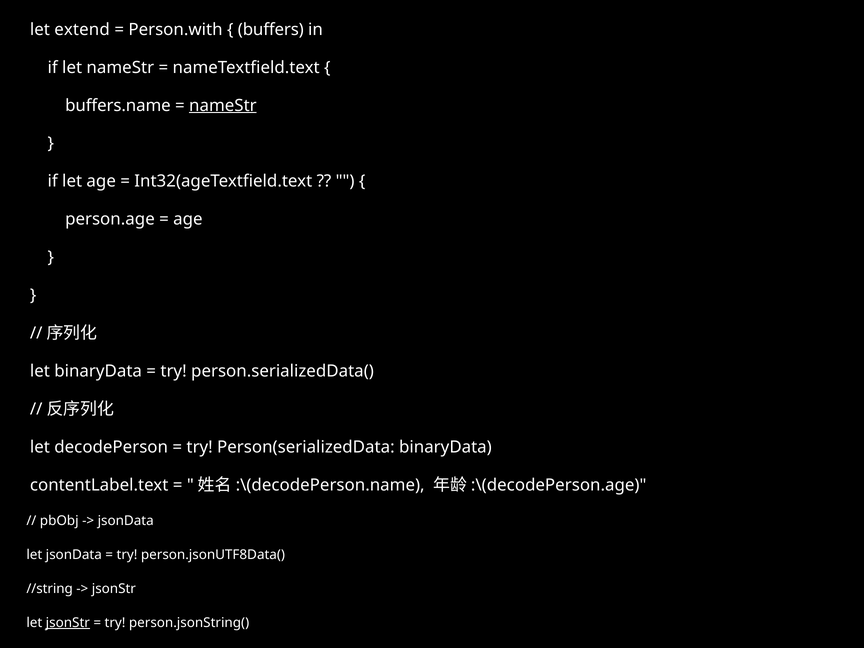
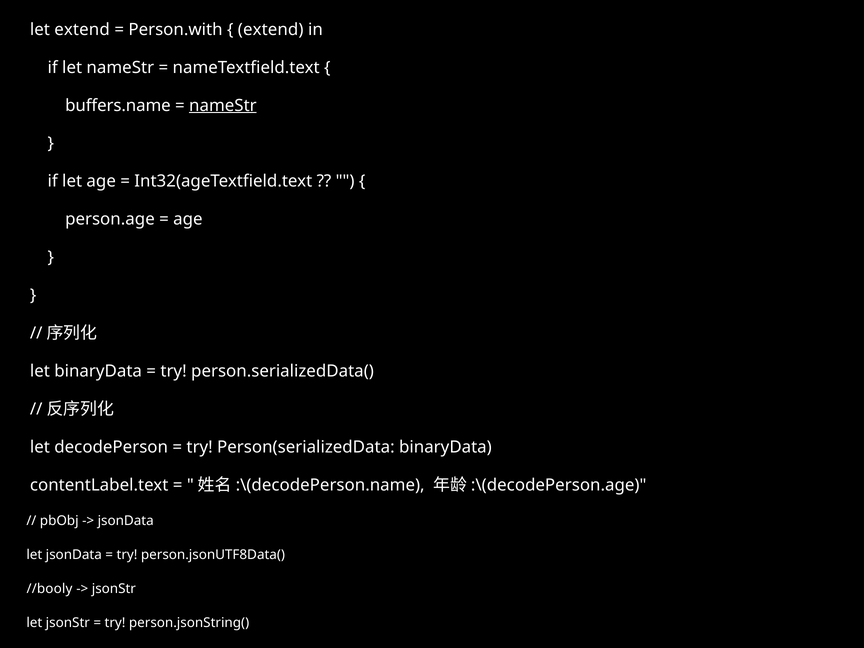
buffers: buffers -> extend (271, 29)
//string: //string -> //booly (50, 589)
jsonStr underline: present -> none (68, 623)
